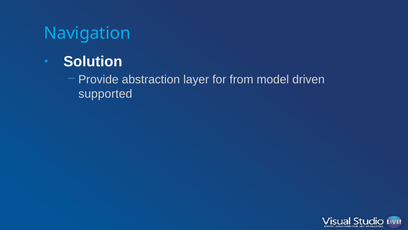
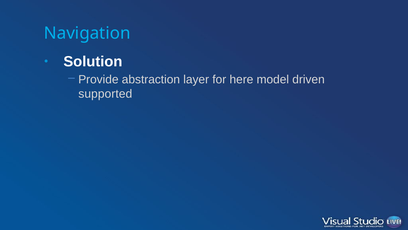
from: from -> here (241, 80)
